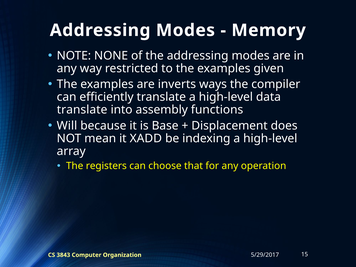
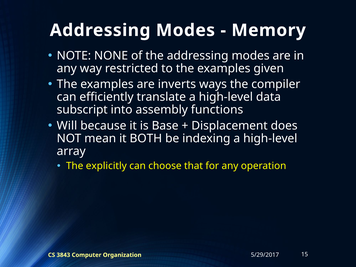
translate: translate -> subscript (82, 110)
XADD: XADD -> BOTH (146, 138)
registers: registers -> explicitly (106, 166)
